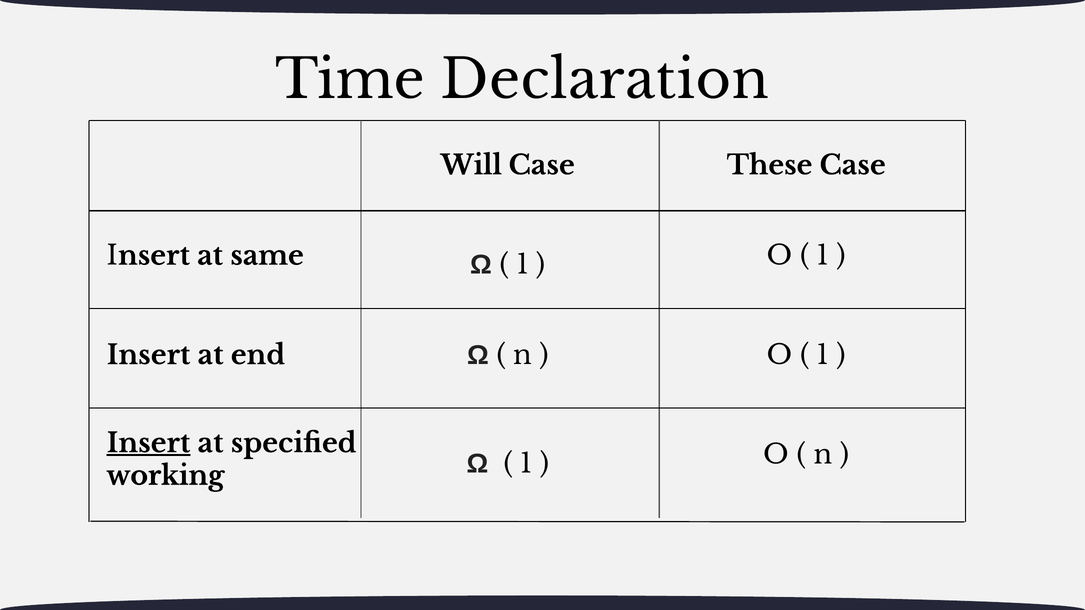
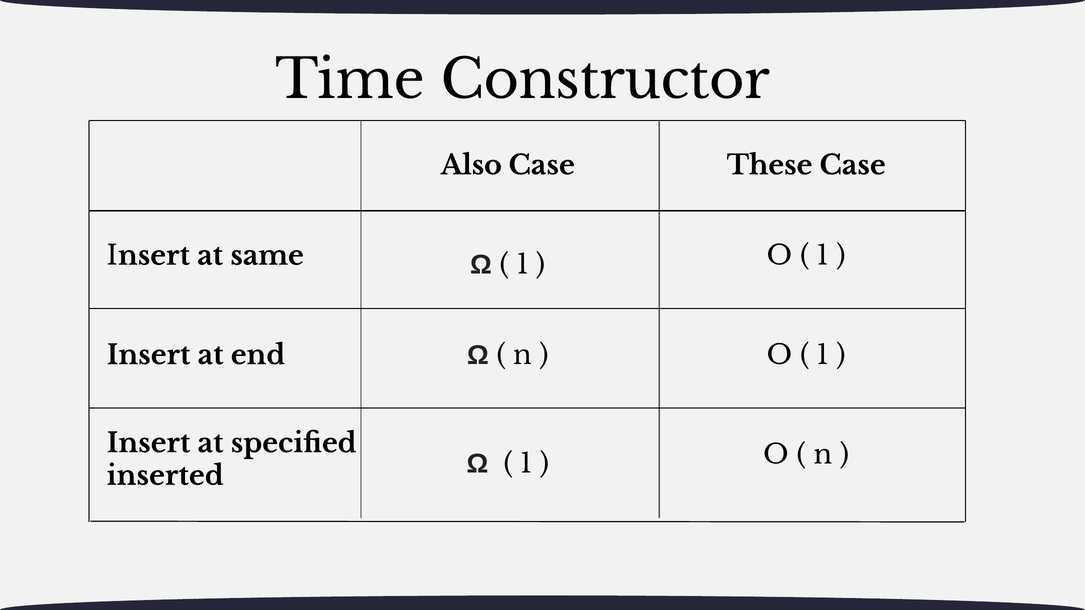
Declaration: Declaration -> Constructor (605, 81)
Will: Will -> Also (471, 166)
Insert underline: present -> none (149, 444)
working: working -> inserted (165, 476)
